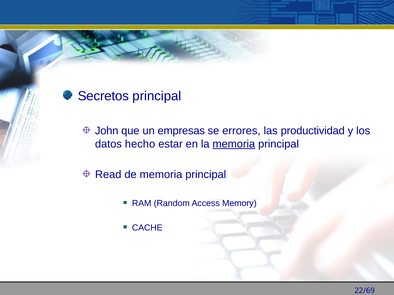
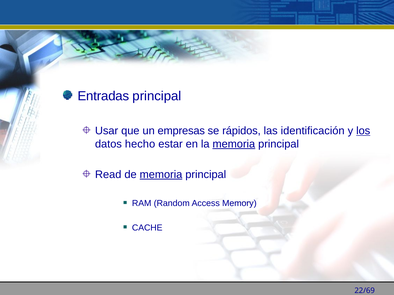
Secretos: Secretos -> Entradas (103, 96)
John: John -> Usar (107, 131)
errores: errores -> rápidos (241, 131)
productividad: productividad -> identificación (313, 131)
los underline: none -> present (363, 131)
memoria underline: none -> present (161, 175)
